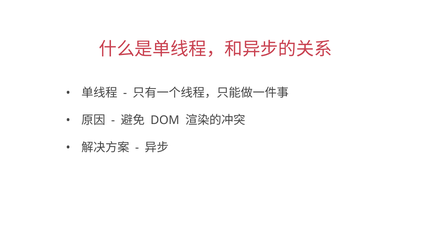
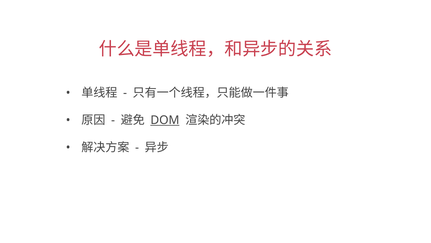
DOM underline: none -> present (165, 120)
